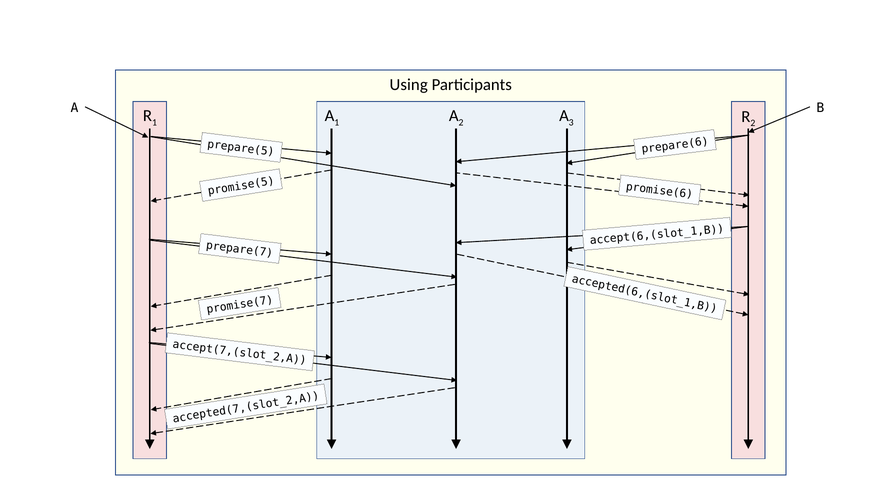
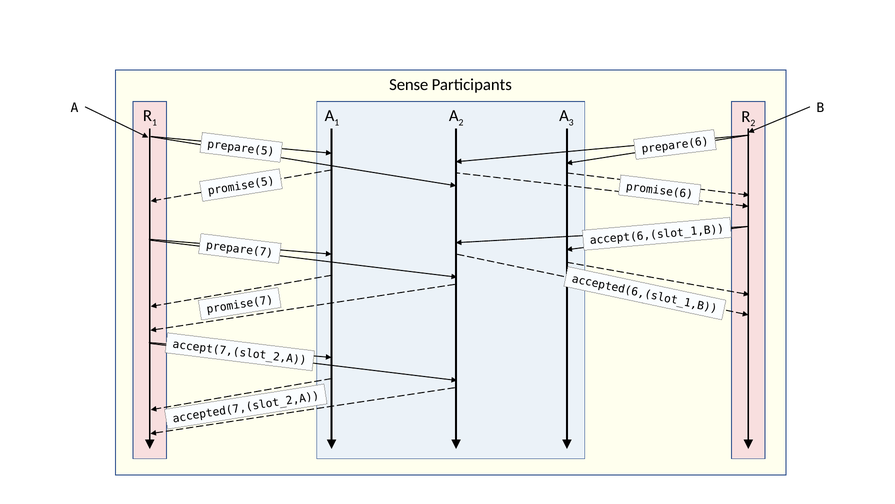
Using: Using -> Sense (409, 84)
